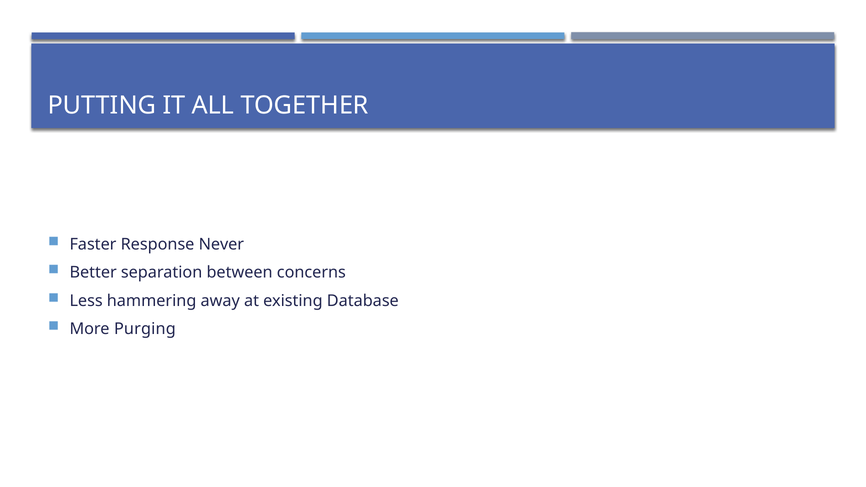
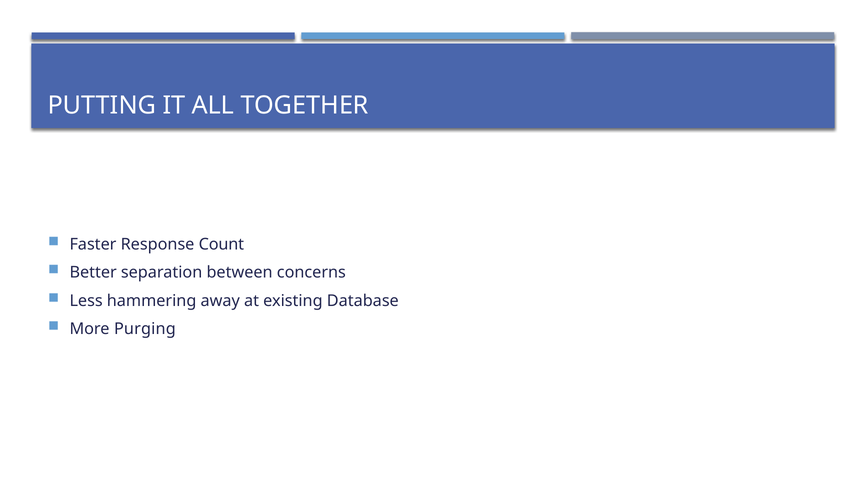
Never: Never -> Count (221, 244)
